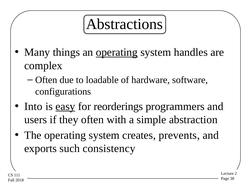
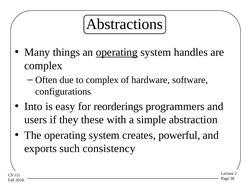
to loadable: loadable -> complex (102, 80)
easy underline: present -> none (65, 106)
they often: often -> these (92, 119)
prevents: prevents -> powerful (179, 135)
